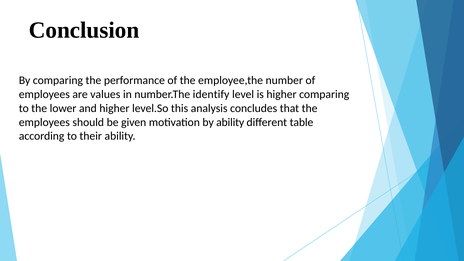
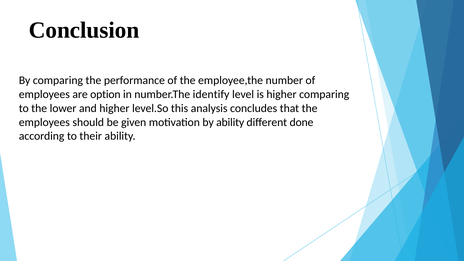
values: values -> option (105, 94)
table: table -> done (302, 122)
